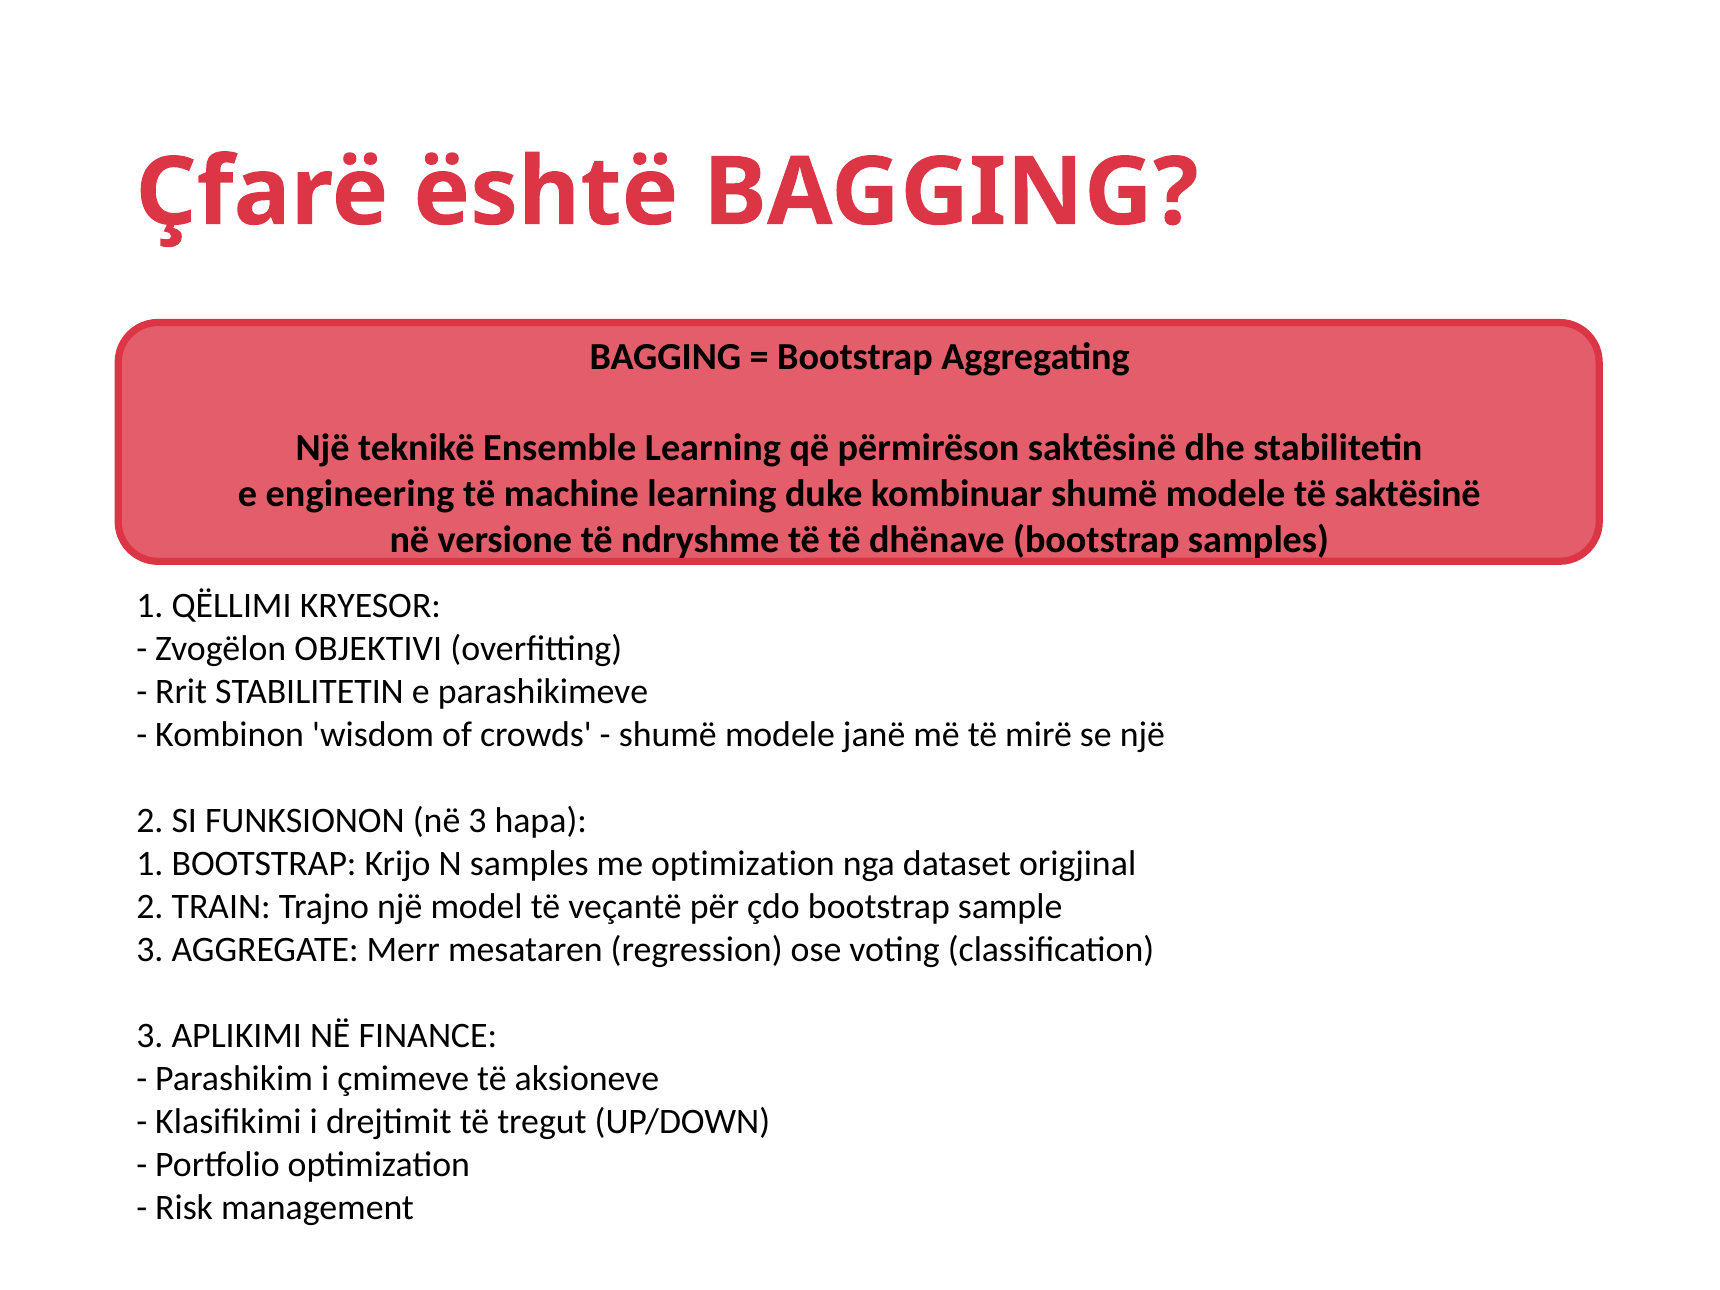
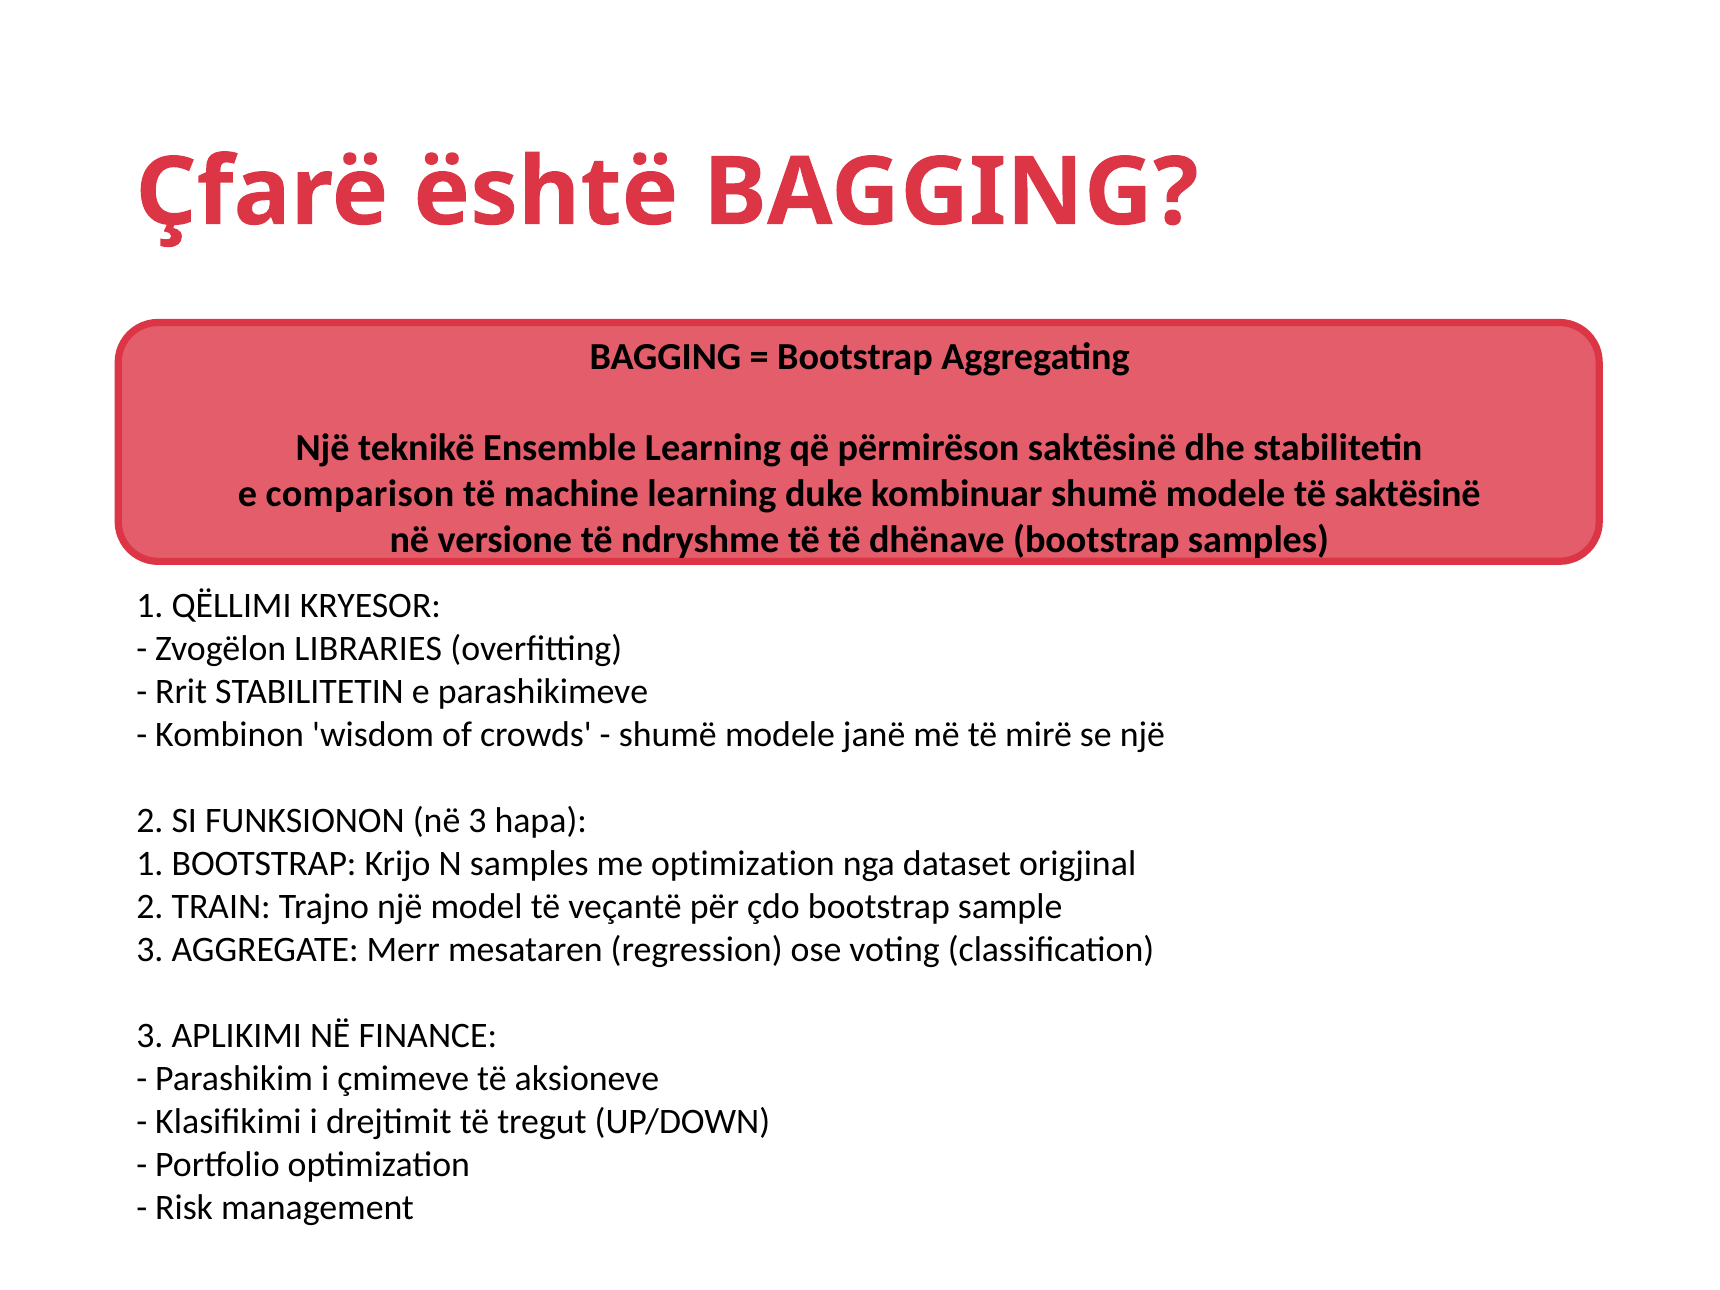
engineering: engineering -> comparison (360, 494)
OBJEKTIVI: OBJEKTIVI -> LIBRARIES (368, 649)
